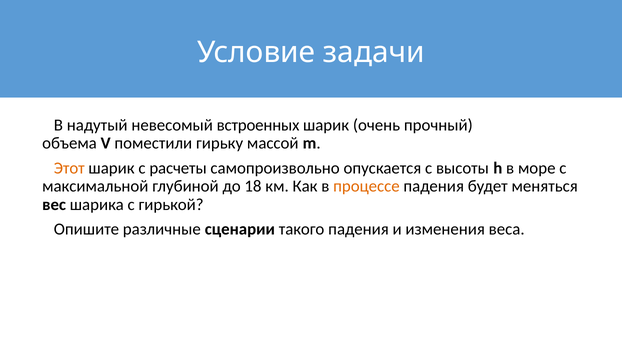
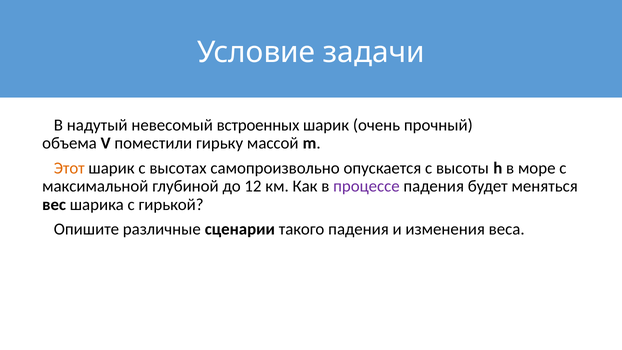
расчеты: расчеты -> высотах (178, 168)
18: 18 -> 12 (253, 186)
процессе colour: orange -> purple (366, 186)
